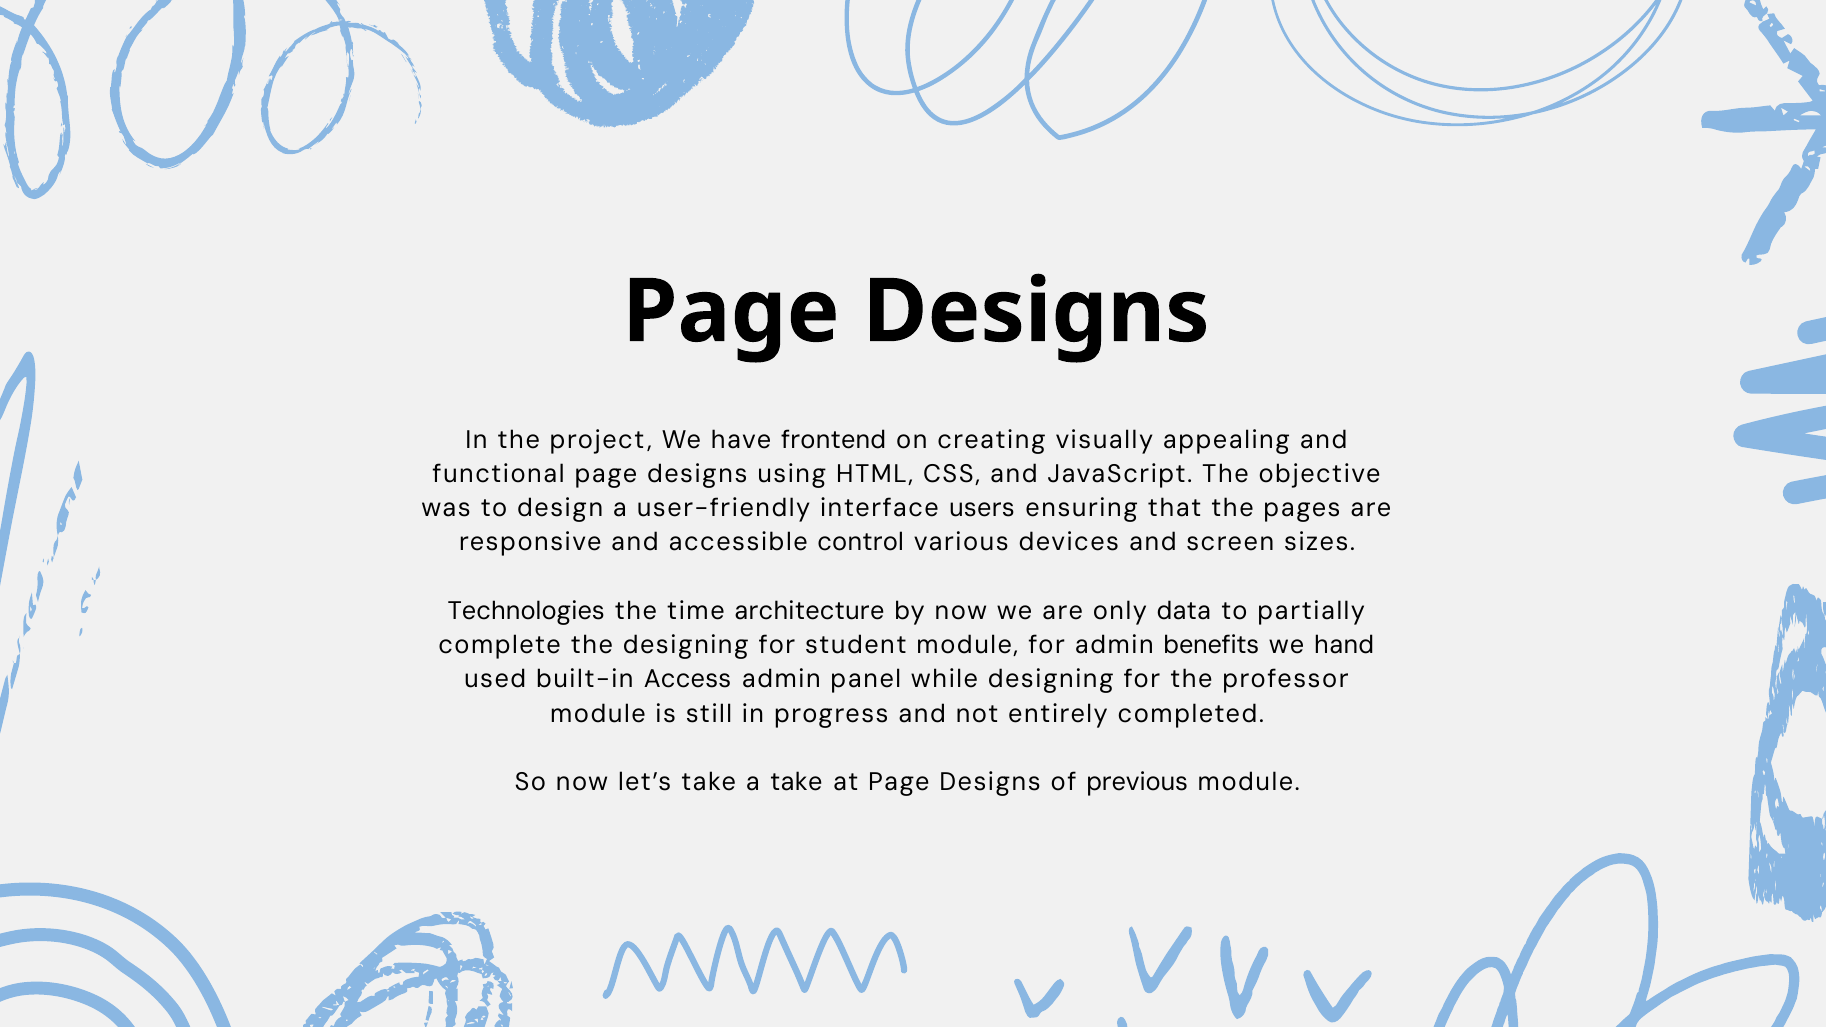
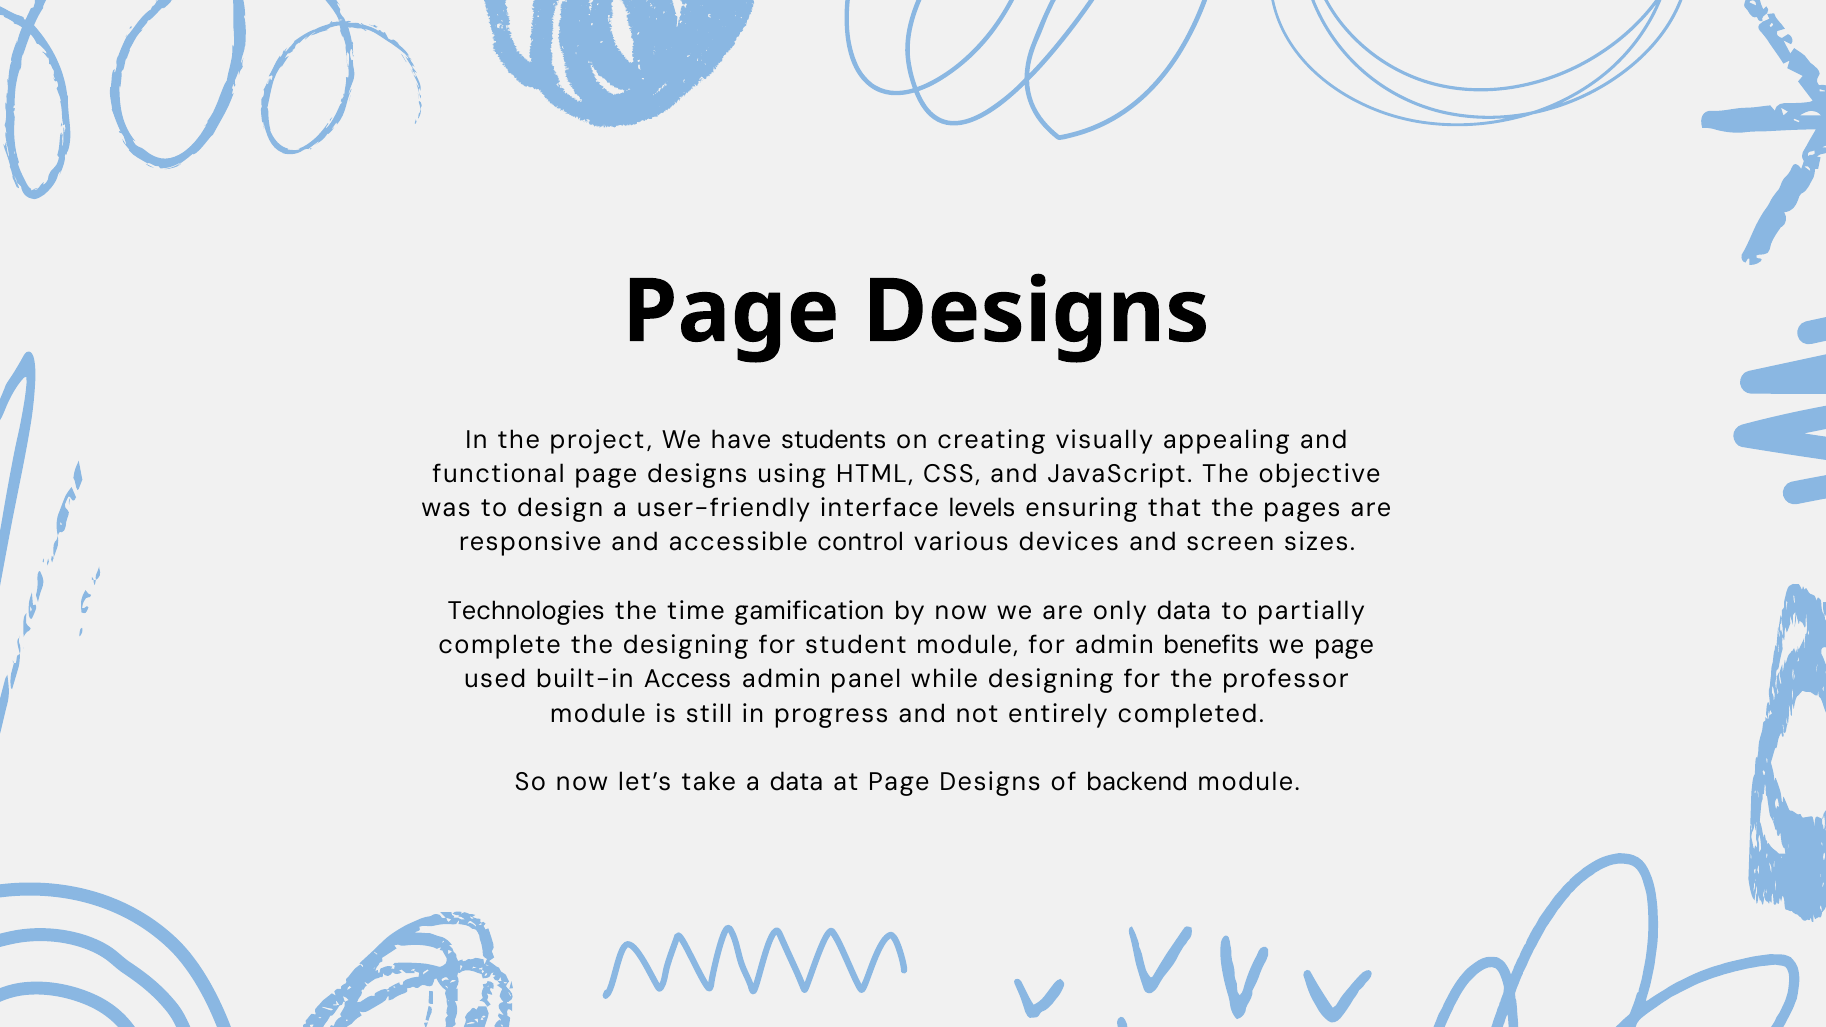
frontend: frontend -> students (834, 440)
users: users -> levels (982, 508)
architecture: architecture -> gamification (809, 611)
we hand: hand -> page (1344, 645)
a take: take -> data (796, 782)
previous: previous -> backend (1137, 782)
